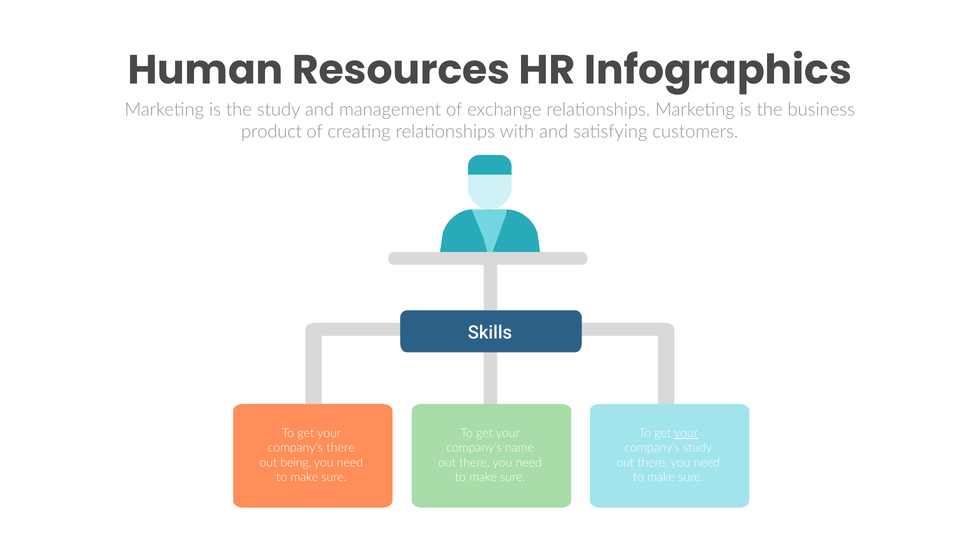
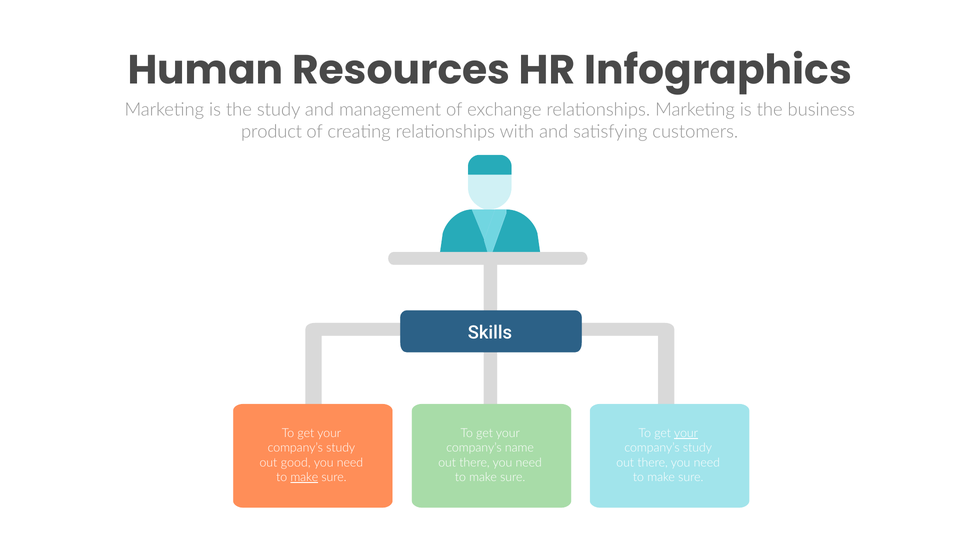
there: there -> study (341, 448)
being: being -> good (296, 463)
make underline: none -> present (304, 478)
